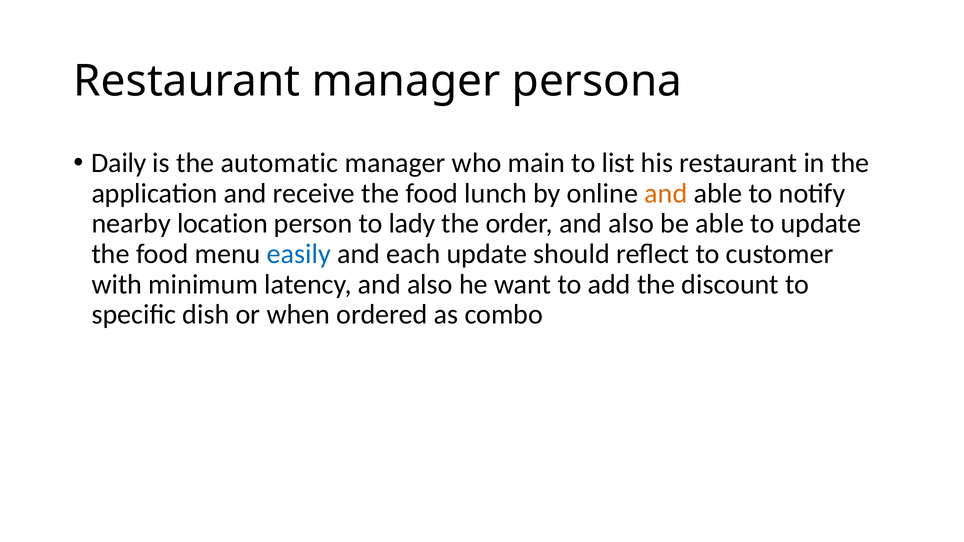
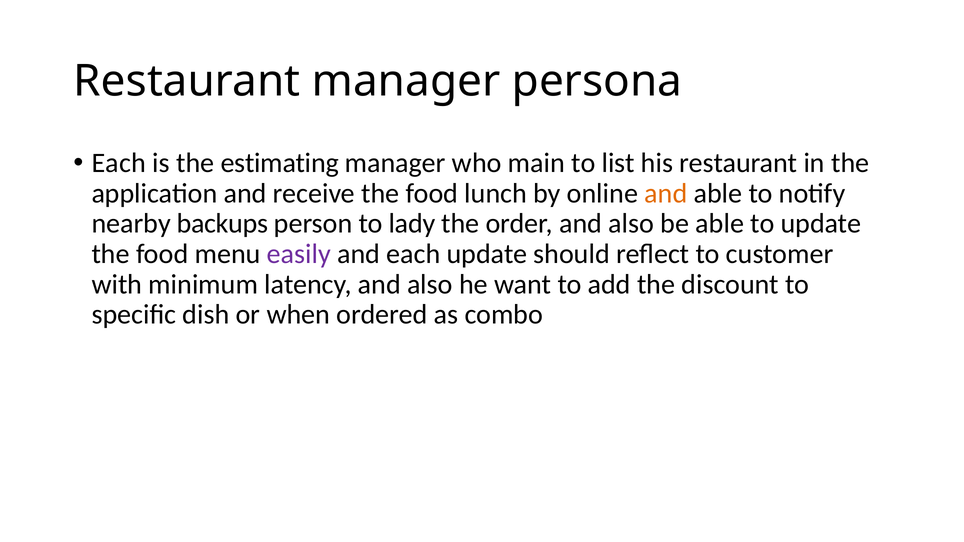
Daily: Daily -> Each (119, 163)
automatic: automatic -> estimating (280, 163)
location: location -> backups (222, 224)
easily colour: blue -> purple (299, 254)
